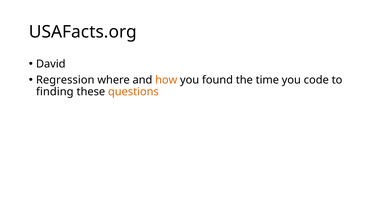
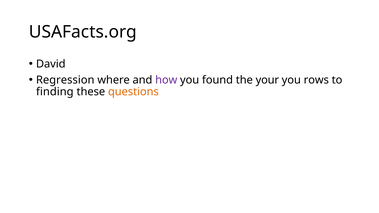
how colour: orange -> purple (166, 80)
time: time -> your (267, 80)
code: code -> rows (316, 80)
